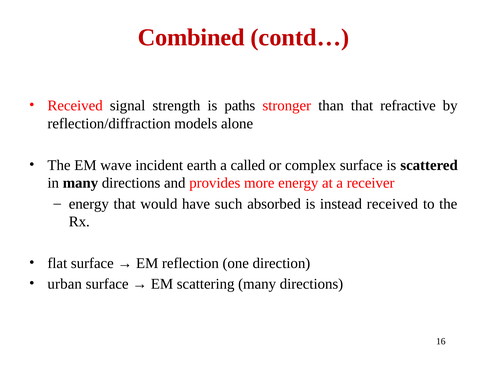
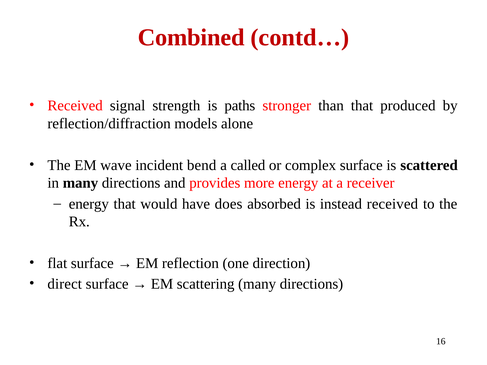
refractive: refractive -> produced (408, 106)
earth: earth -> bend (202, 165)
such: such -> does (229, 204)
urban: urban -> direct (65, 284)
